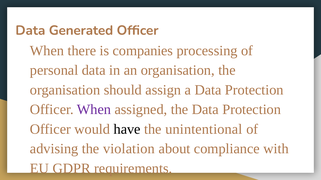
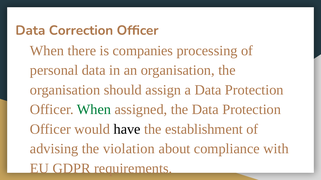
Generated: Generated -> Correction (81, 30)
When colour: purple -> green (94, 110)
unintentional: unintentional -> establishment (204, 130)
